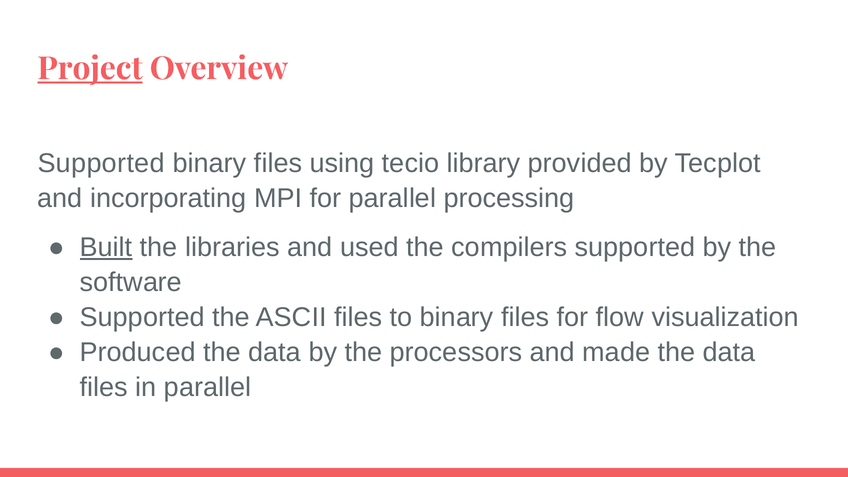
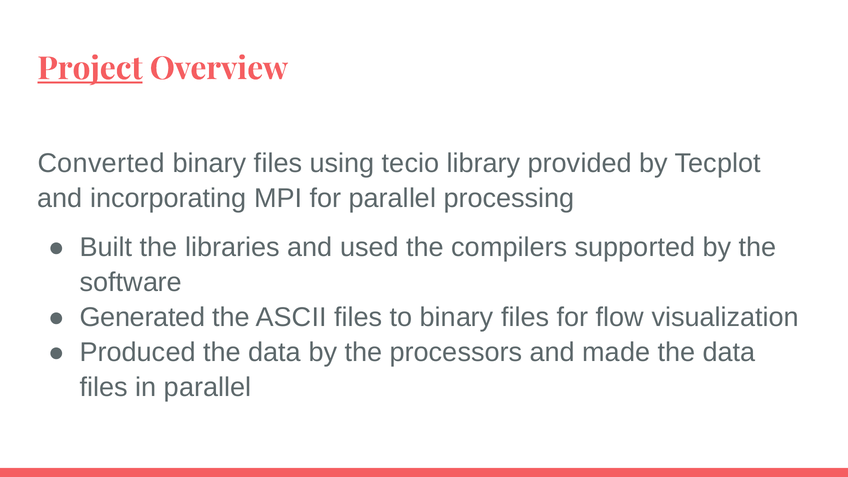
Supported: Supported -> Converted (101, 163)
Built underline: present -> none (106, 247)
Supported: Supported -> Generated (142, 317)
